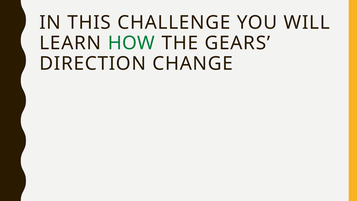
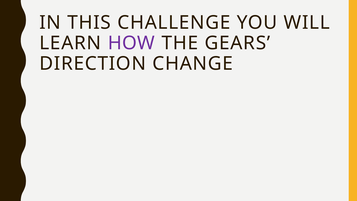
HOW colour: green -> purple (131, 43)
